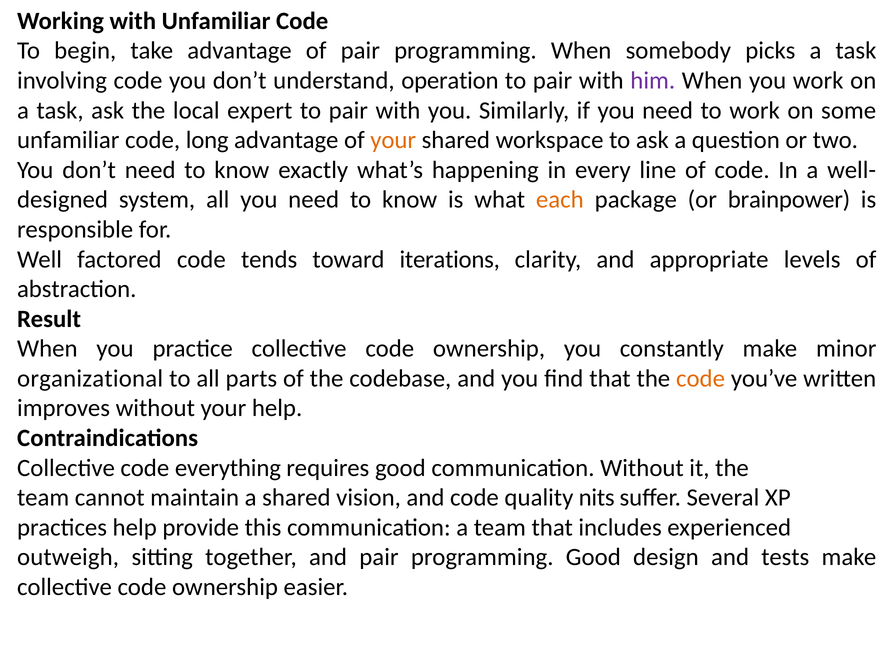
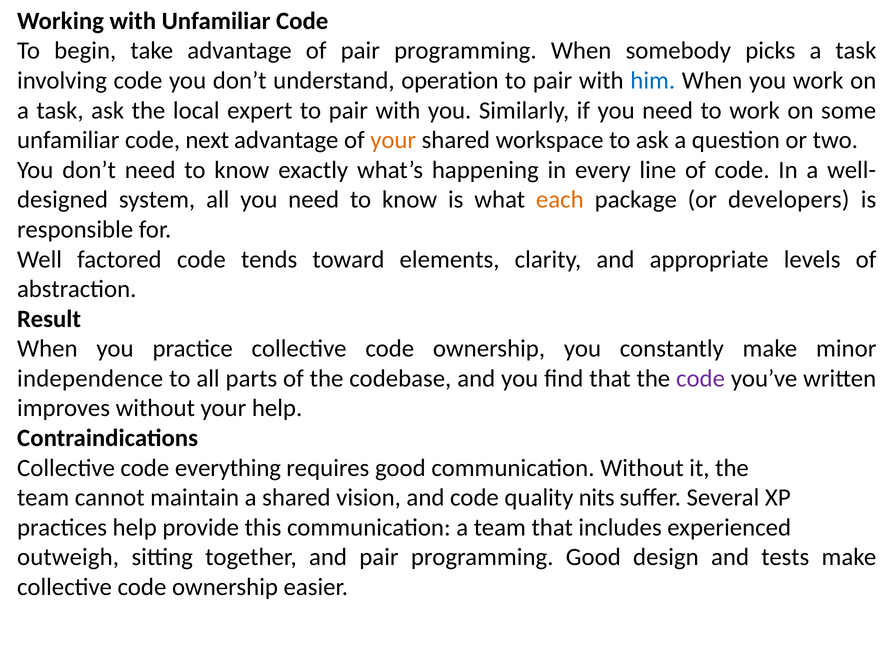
him colour: purple -> blue (653, 81)
long: long -> next (207, 140)
brainpower: brainpower -> developers (789, 200)
iterations: iterations -> elements (450, 259)
organizational: organizational -> independence (90, 378)
code colour: orange -> purple (701, 378)
